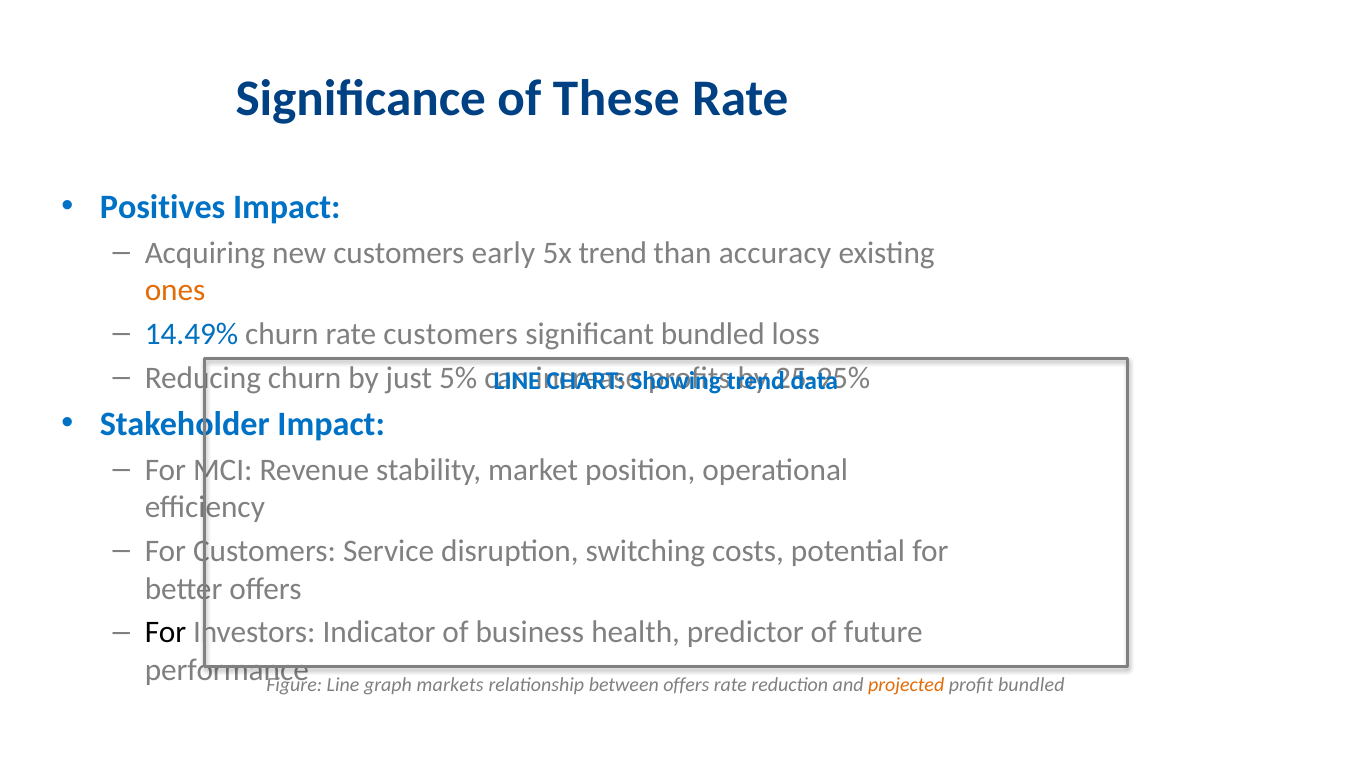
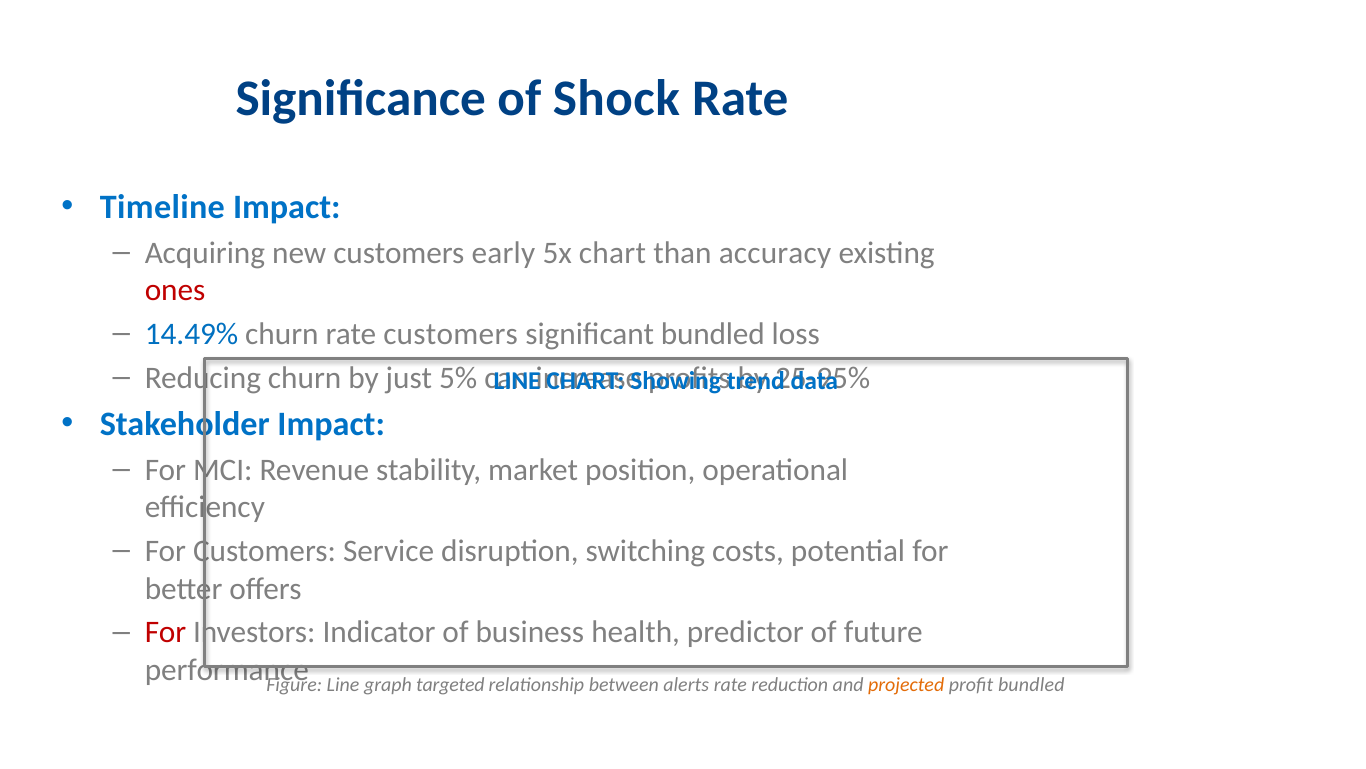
These: These -> Shock (616, 98)
Positives: Positives -> Timeline (162, 207)
5x trend: trend -> chart (613, 253)
ones colour: orange -> red (175, 290)
For colour: black -> red (165, 632)
markets: markets -> targeted (450, 684)
between offers: offers -> alerts (686, 684)
